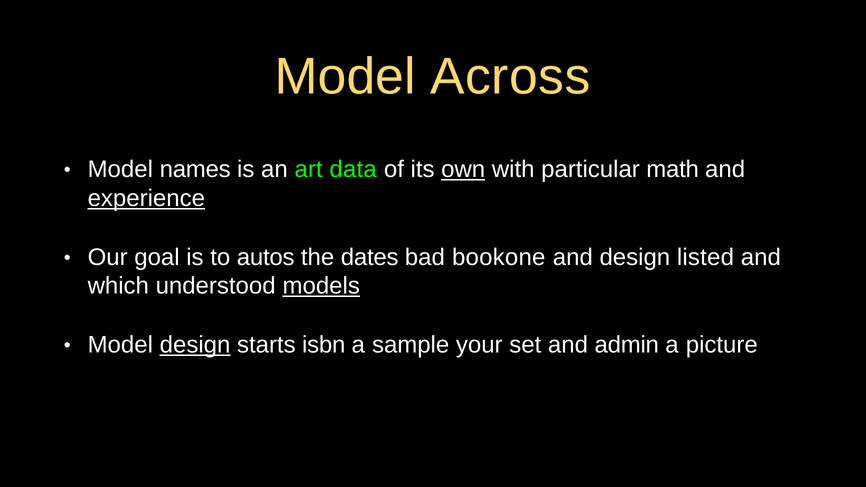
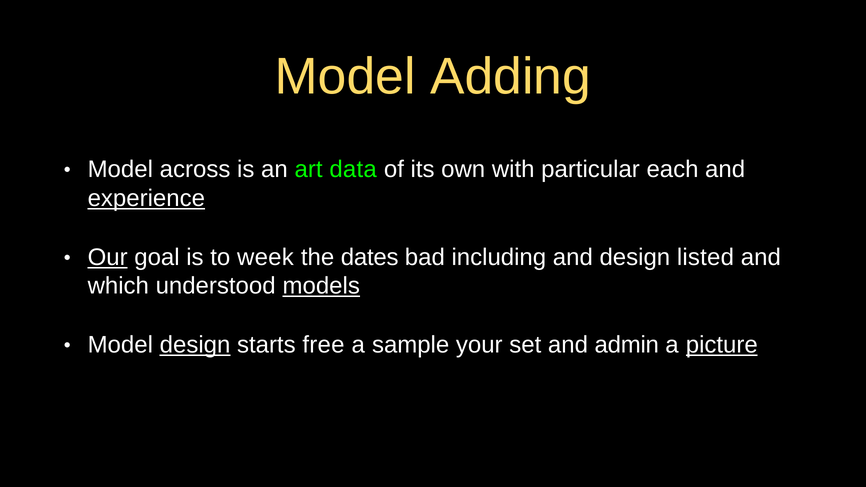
Across: Across -> Adding (511, 77)
names: names -> across (195, 170)
own underline: present -> none (463, 170)
math: math -> each (673, 170)
Our underline: none -> present (108, 257)
autos: autos -> week (265, 257)
bookone: bookone -> including (499, 257)
isbn: isbn -> free (323, 345)
picture underline: none -> present (722, 345)
